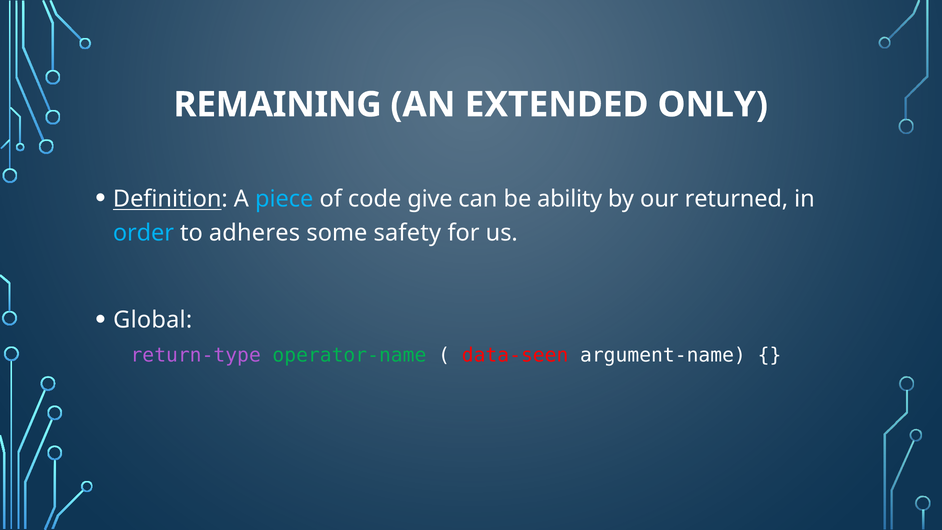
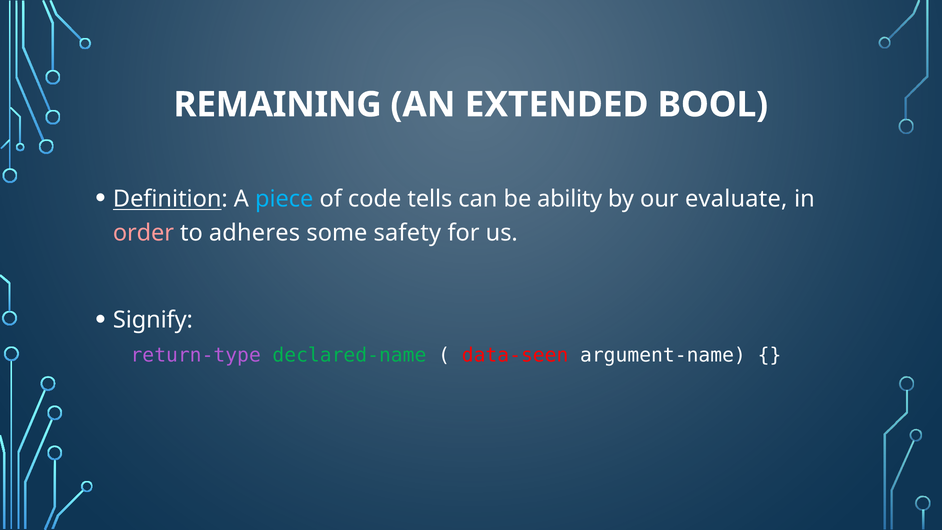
ONLY: ONLY -> BOOL (713, 105)
give: give -> tells (430, 199)
returned: returned -> evaluate (736, 199)
order colour: light blue -> pink (143, 233)
Global: Global -> Signify (153, 320)
operator-name: operator-name -> declared-name (349, 355)
